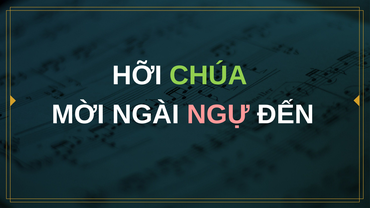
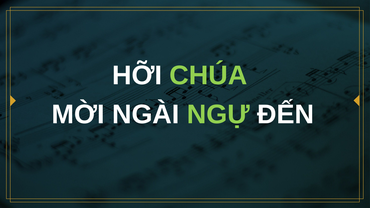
NGỰ colour: pink -> light green (218, 114)
